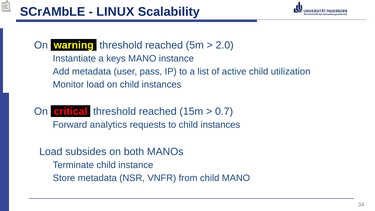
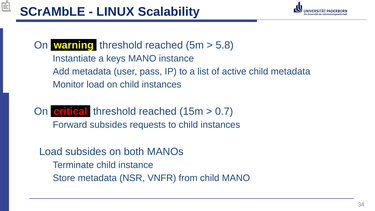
2.0: 2.0 -> 5.8 (225, 45)
child utilization: utilization -> metadata (291, 72)
Forward analytics: analytics -> subsides (108, 125)
